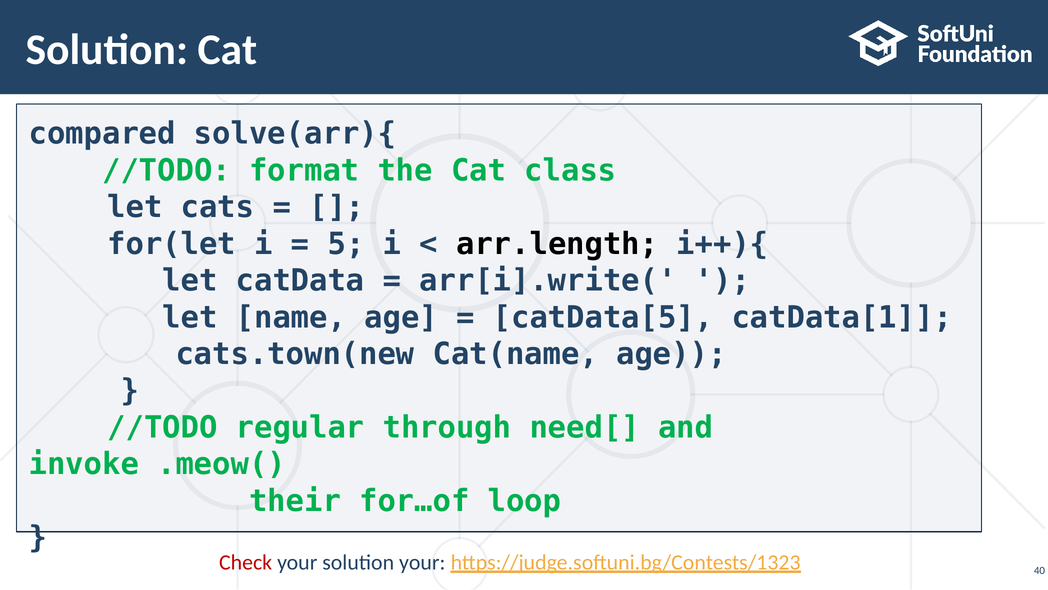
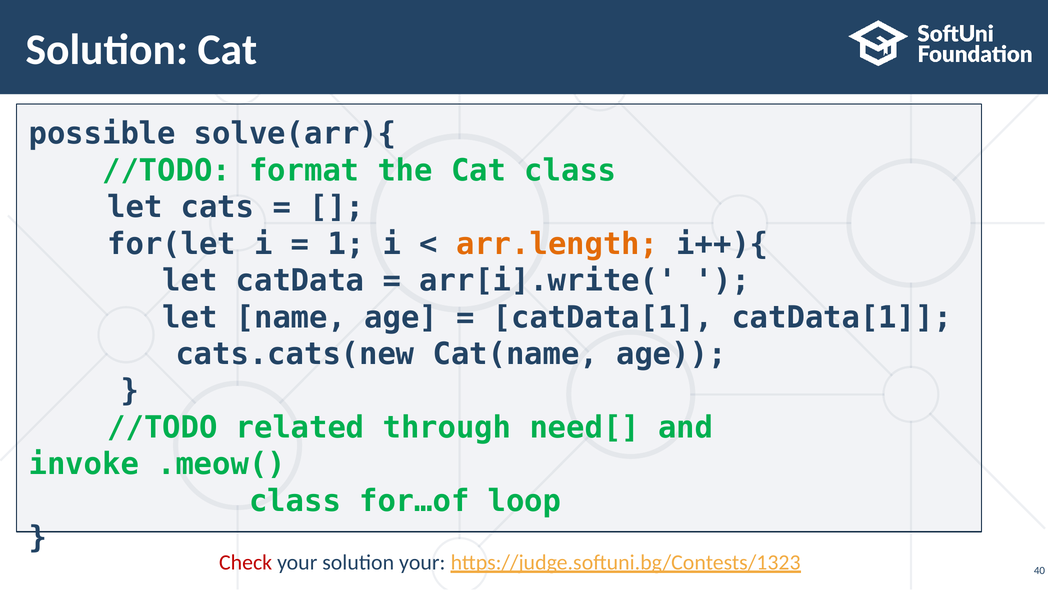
compared: compared -> possible (102, 134)
5: 5 -> 1 (346, 244)
arr.length colour: black -> orange (557, 244)
catData[5: catData[5 -> catData[1 (603, 317)
cats.town(new: cats.town(new -> cats.cats(new (295, 354)
regular: regular -> related (300, 427)
their: their -> class (295, 501)
